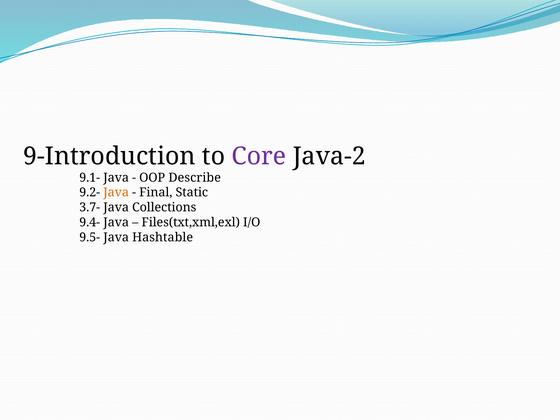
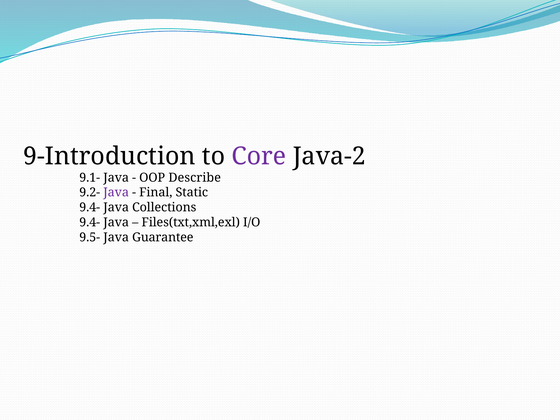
Java colour: orange -> purple (116, 193)
3.7-: 3.7- -> 9.4- (90, 207)
Hashtable: Hashtable -> Guarantee (163, 237)
